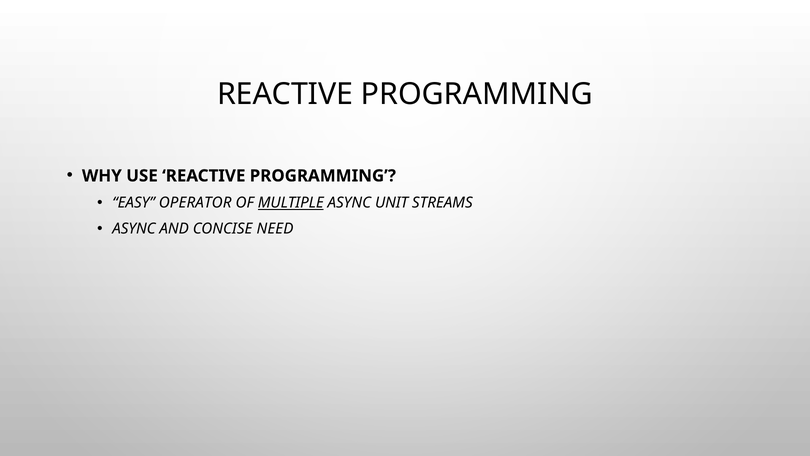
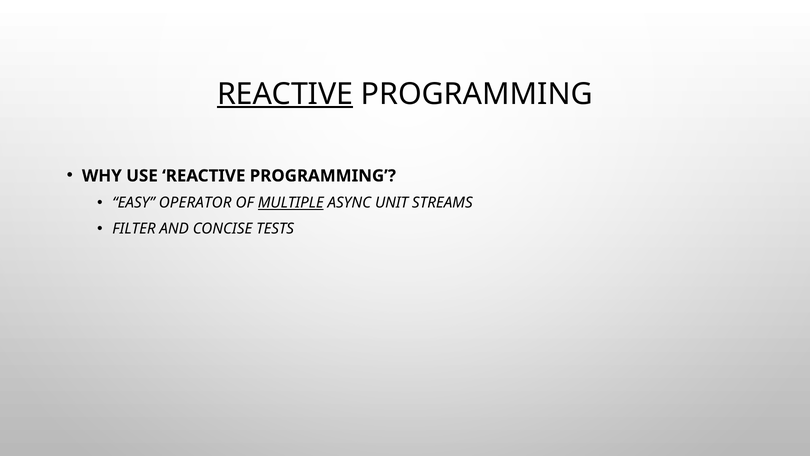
REACTIVE underline: none -> present (285, 94)
ASYNC: ASYNC -> FILTER (134, 229)
NEED: NEED -> TESTS (275, 229)
